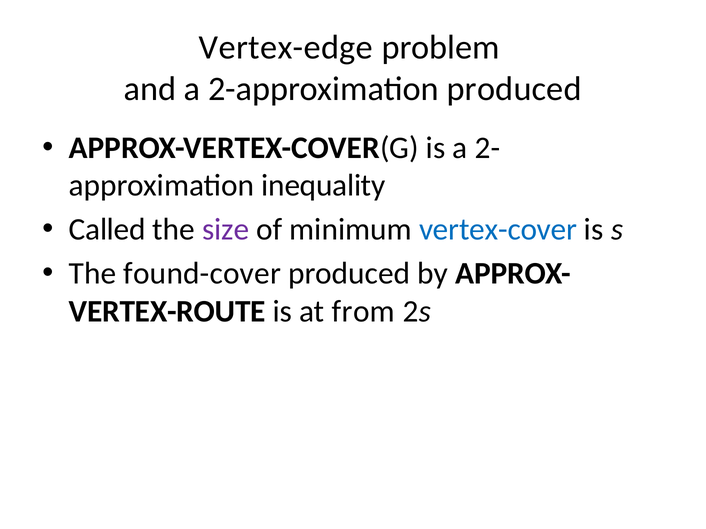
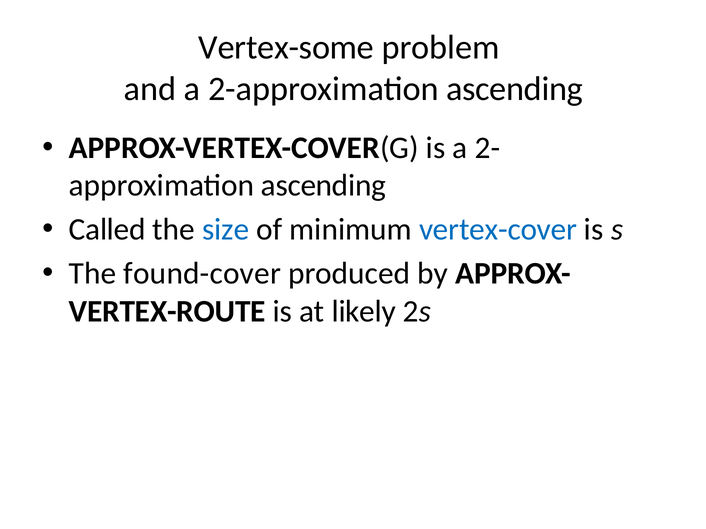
Vertex-edge: Vertex-edge -> Vertex-some (286, 48)
2-approximation produced: produced -> ascending (514, 89)
inequality: inequality -> ascending (323, 186)
size colour: purple -> blue (226, 230)
from: from -> likely (364, 311)
